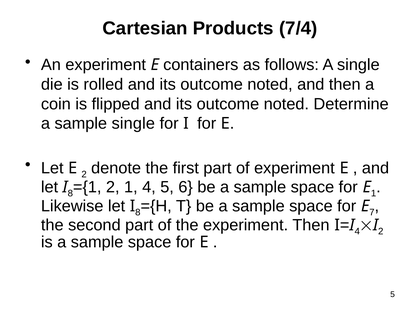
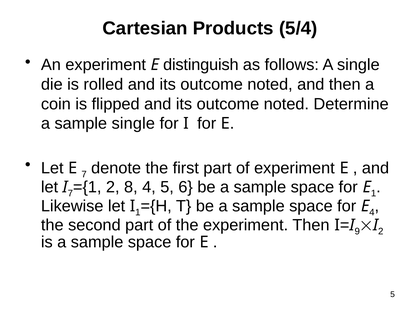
7/4: 7/4 -> 5/4 (298, 28)
containers: containers -> distinguish (201, 65)
E 2: 2 -> 7 (84, 175)
8: 8 -> 7 (70, 193)
2 1: 1 -> 8 (131, 187)
Likewise let I 8: 8 -> 1 (138, 212)
E 7: 7 -> 4 (372, 212)
I 4: 4 -> 9 (357, 231)
